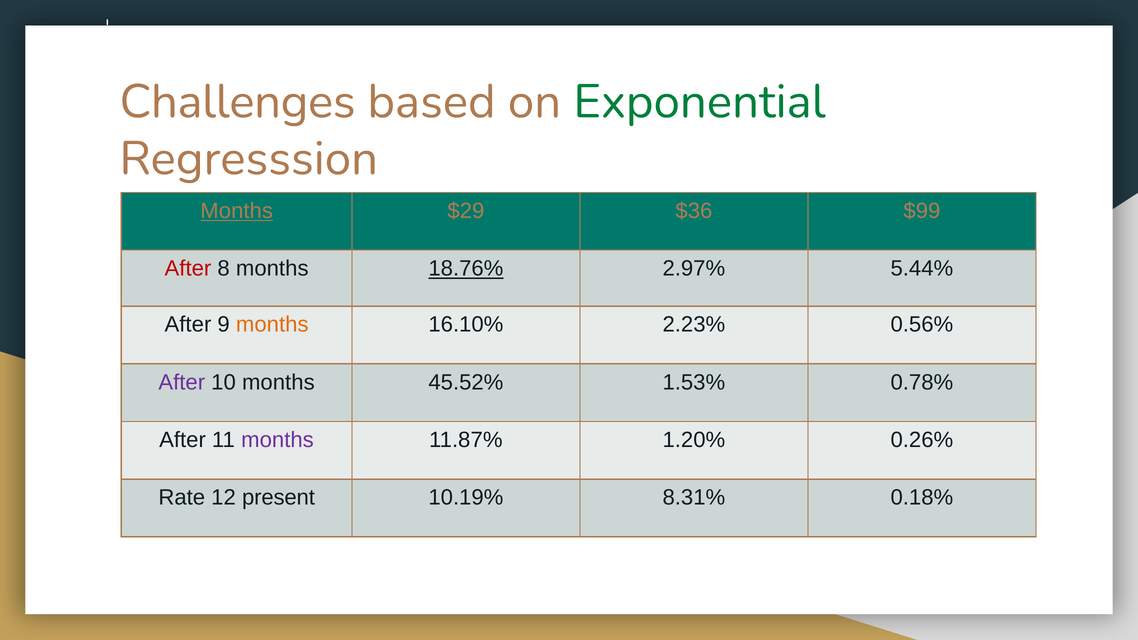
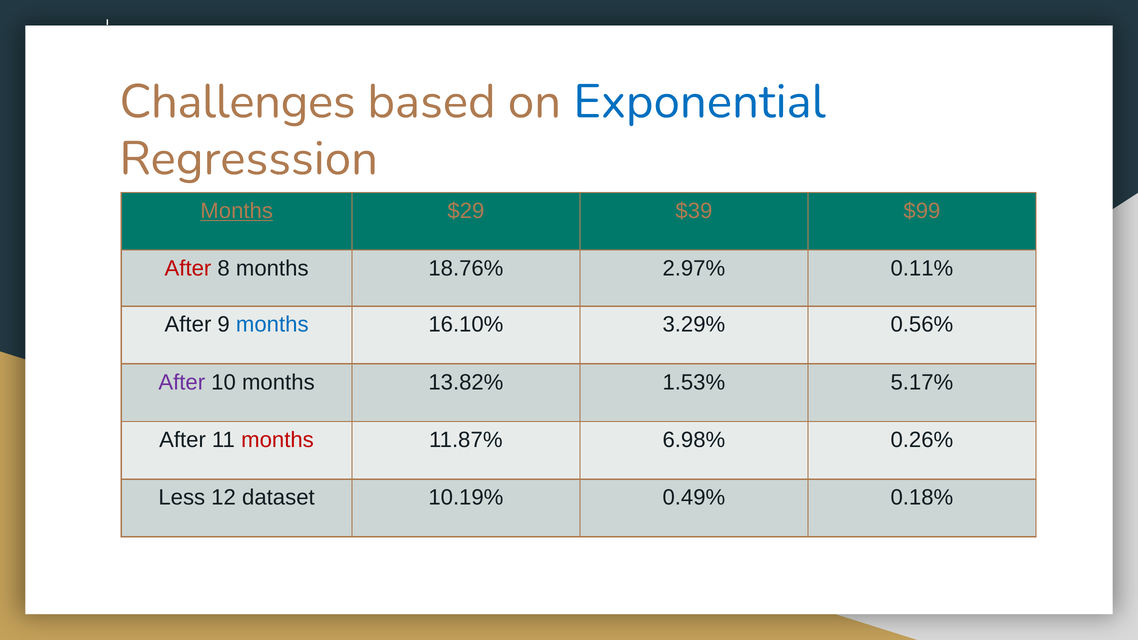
Exponential colour: green -> blue (700, 102)
$36: $36 -> $39 (694, 211)
18.76% underline: present -> none (466, 269)
5.44%: 5.44% -> 0.11% (922, 269)
months colour: orange -> blue (272, 325)
2.23%: 2.23% -> 3.29% (694, 325)
45.52%: 45.52% -> 13.82% (466, 382)
0.78%: 0.78% -> 5.17% (922, 382)
months colour: purple -> red (277, 440)
1.20%: 1.20% -> 6.98% (694, 440)
Rate: Rate -> Less (182, 498)
present: present -> dataset (278, 498)
8.31%: 8.31% -> 0.49% (694, 498)
